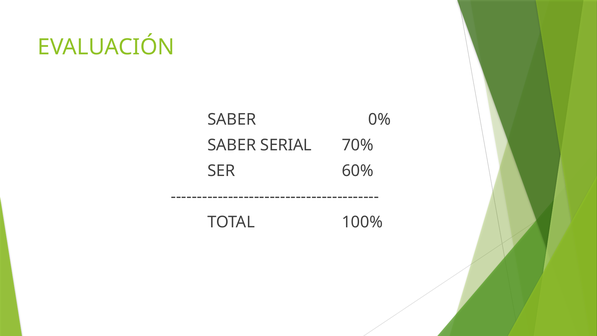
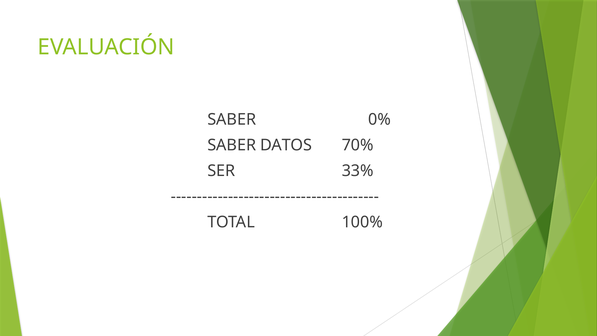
SERIAL: SERIAL -> DATOS (286, 145)
60%: 60% -> 33% (358, 171)
